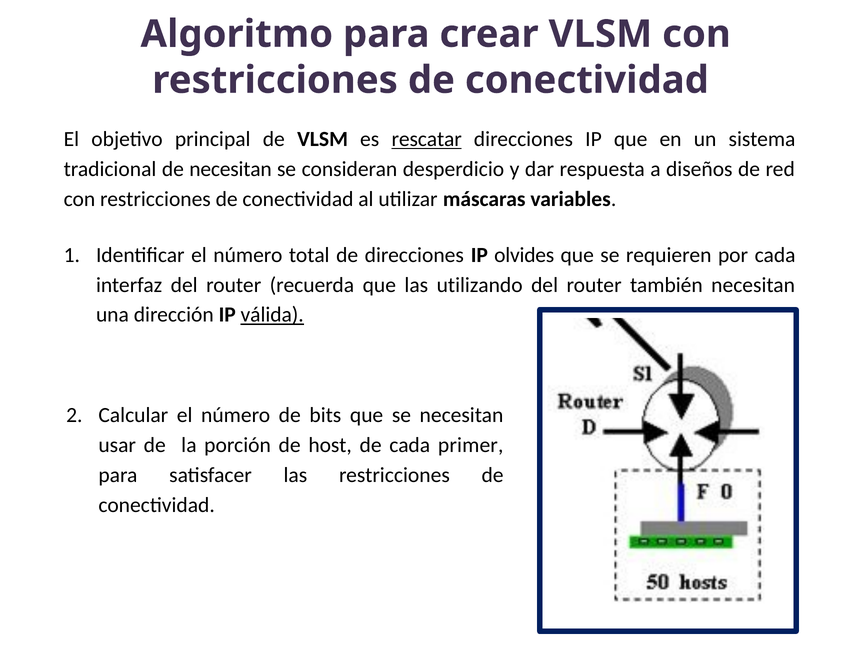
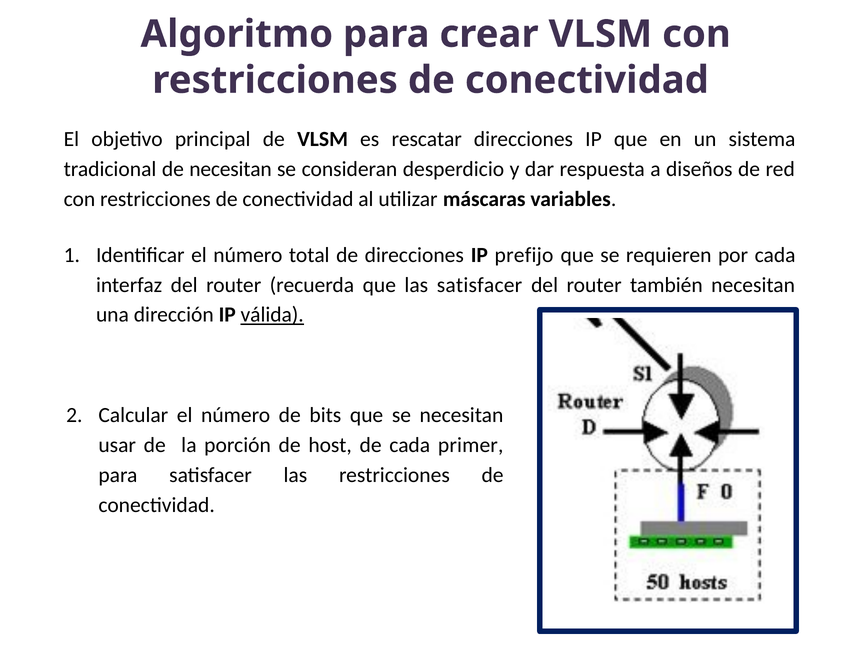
rescatar underline: present -> none (427, 139)
olvides: olvides -> prefijo (524, 255)
las utilizando: utilizando -> satisfacer (480, 285)
